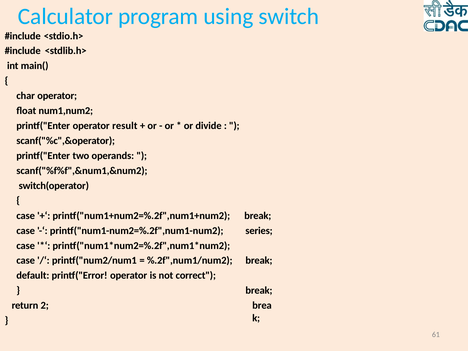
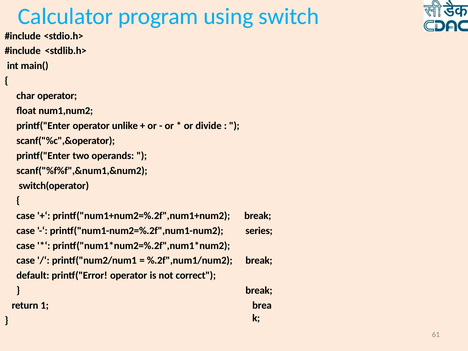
result: result -> unlike (125, 126)
2: 2 -> 1 (45, 305)
